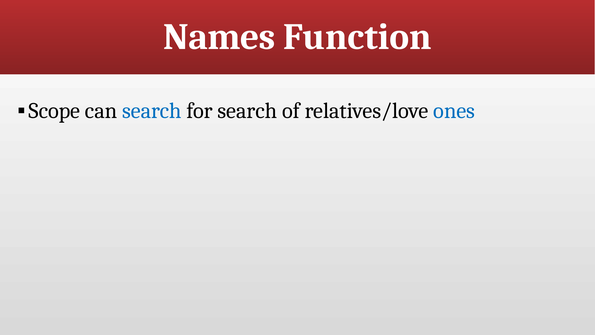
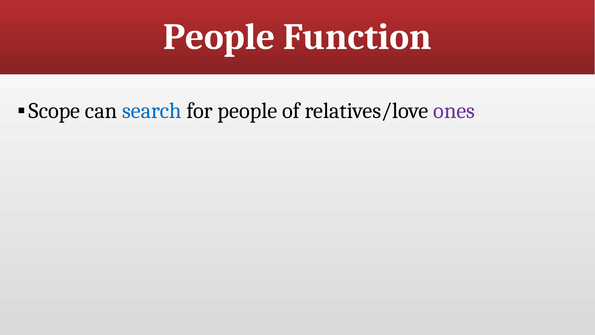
Names: Names -> People (219, 37)
for search: search -> people (247, 111)
ones colour: blue -> purple (454, 111)
